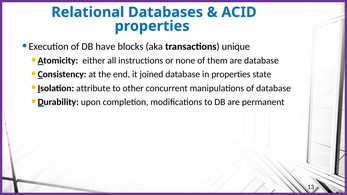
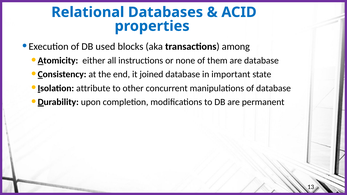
have: have -> used (105, 46)
unique: unique -> among (236, 46)
in properties: properties -> important (231, 74)
